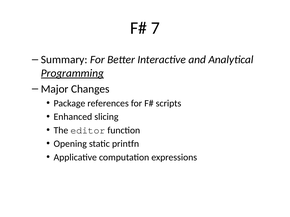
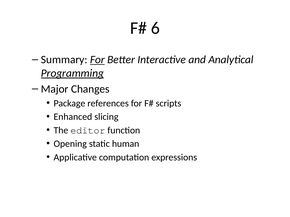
7: 7 -> 6 (155, 28)
For underline: none -> present (97, 60)
printfn: printfn -> human (126, 144)
